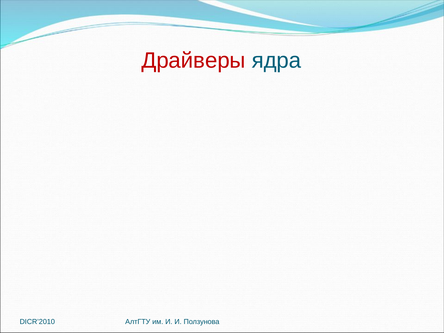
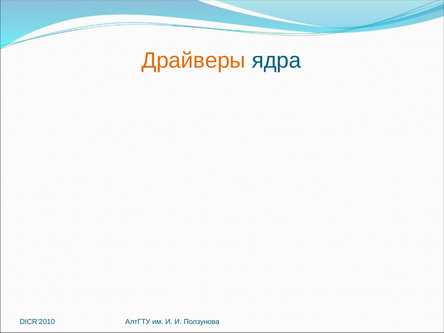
Драйверы colour: red -> orange (193, 60)
